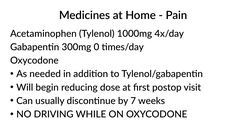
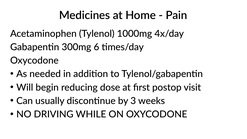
0: 0 -> 6 (96, 47)
7: 7 -> 3 (133, 101)
